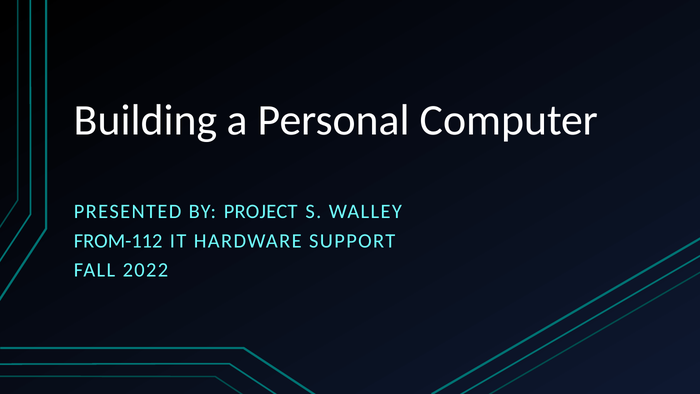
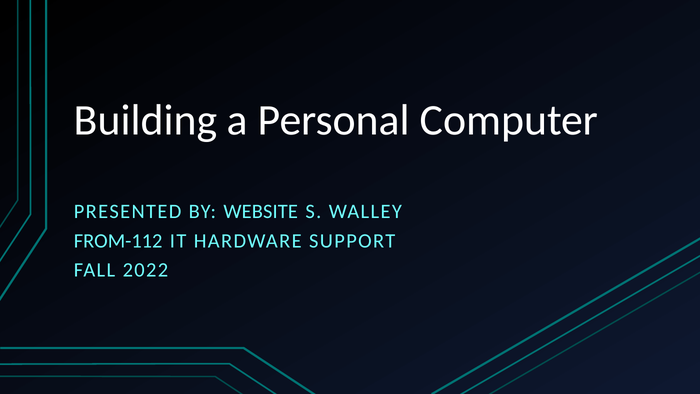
PROJECT: PROJECT -> WEBSITE (261, 211)
